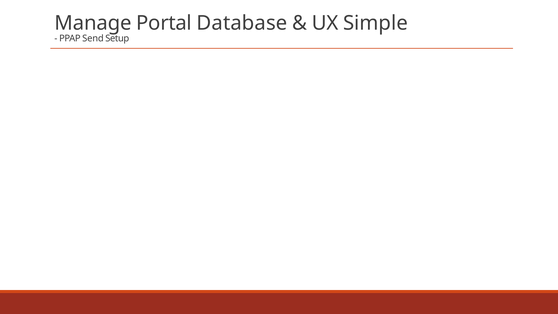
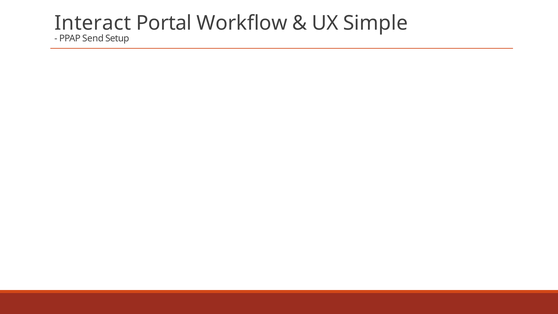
Manage: Manage -> Interact (93, 23)
Database: Database -> Workflow (242, 23)
